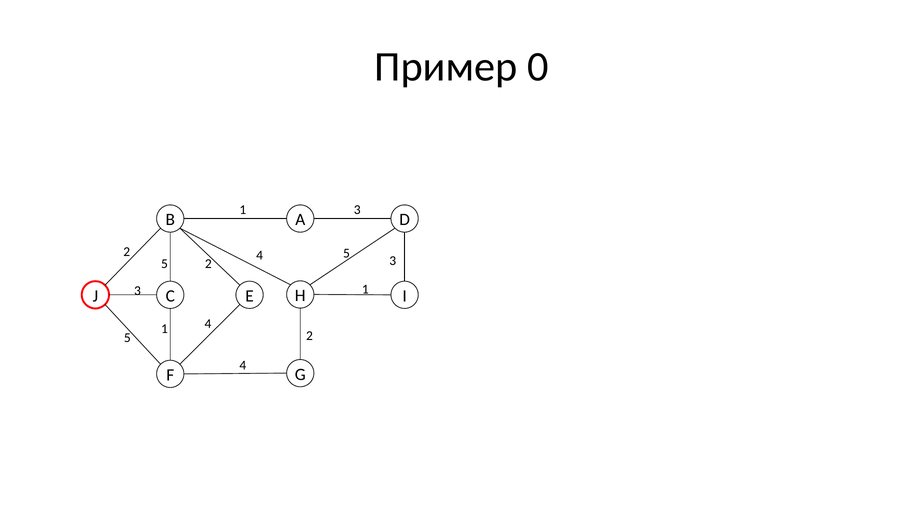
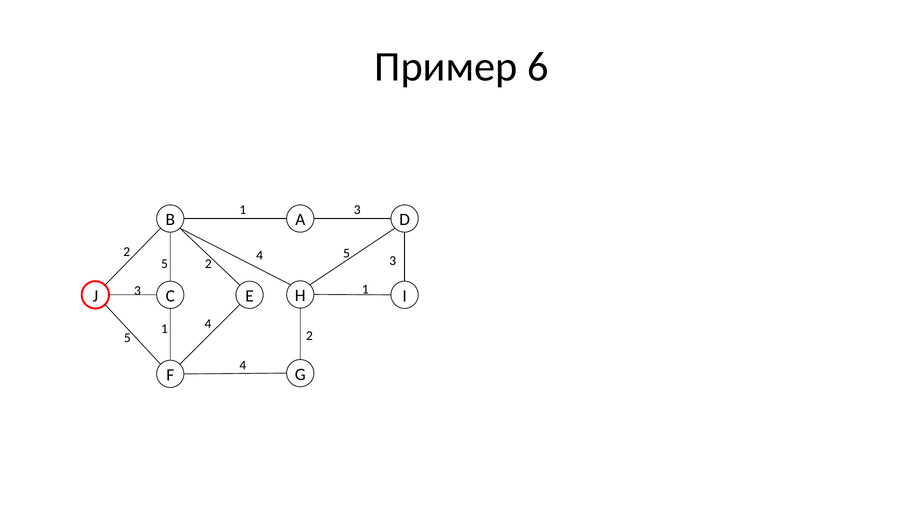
Пример 0: 0 -> 6 (538, 67)
